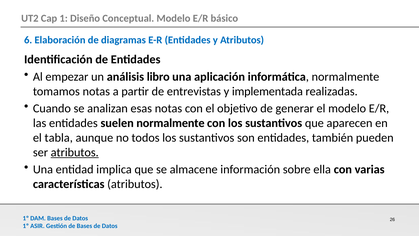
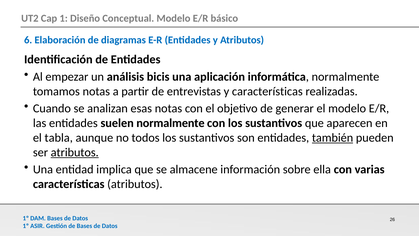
libro: libro -> bicis (158, 77)
y implementada: implementada -> características (267, 91)
también underline: none -> present (333, 138)
